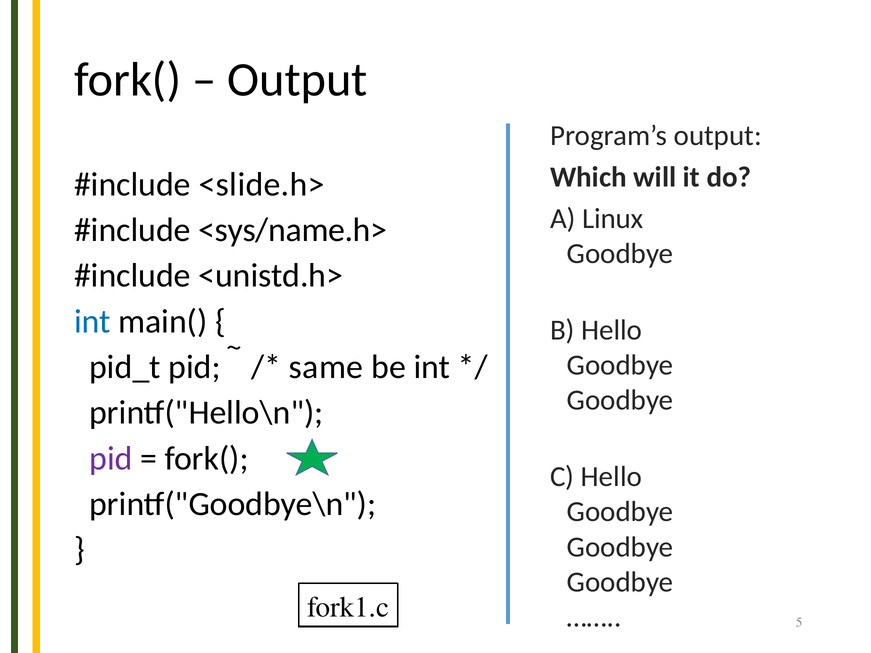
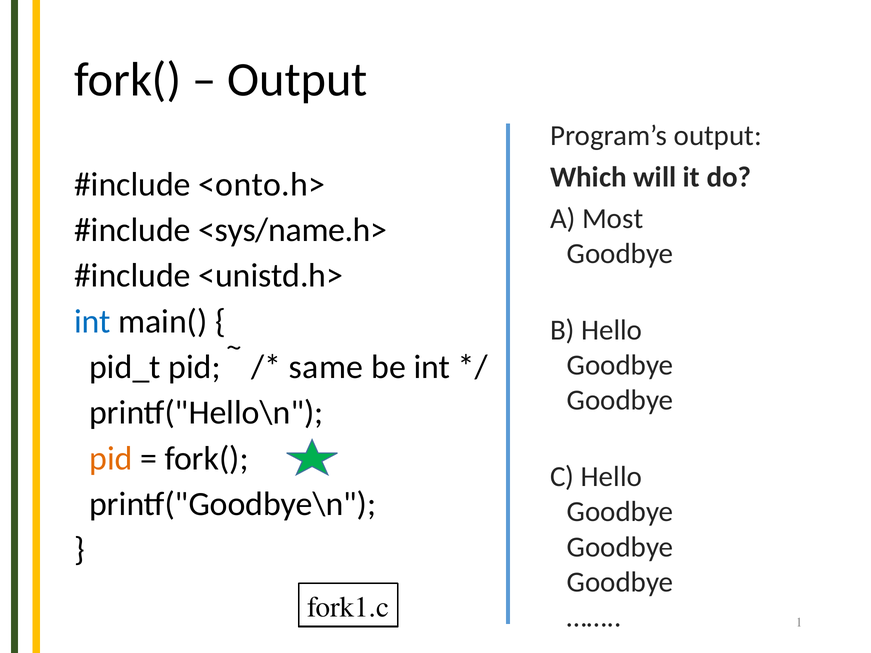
<slide.h>: <slide.h> -> <onto.h> (262, 185)
Linux: Linux -> Most (613, 219)
pid colour: purple -> orange (111, 459)
5: 5 -> 1 (799, 623)
